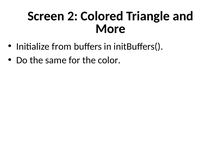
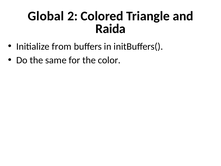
Screen: Screen -> Global (46, 16)
More: More -> Raida (111, 29)
